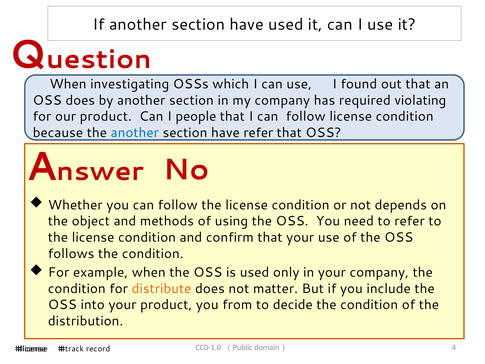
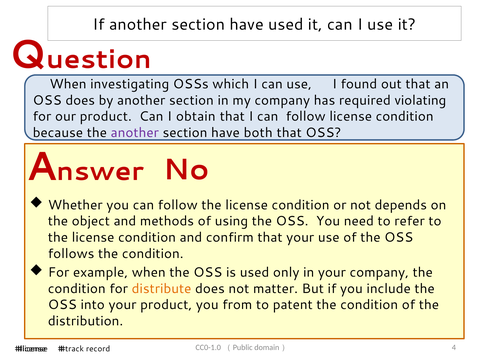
people: people -> obtain (196, 116)
another colour: blue -> purple (135, 133)
have refer: refer -> both (258, 133)
decide: decide -> patent (293, 305)
